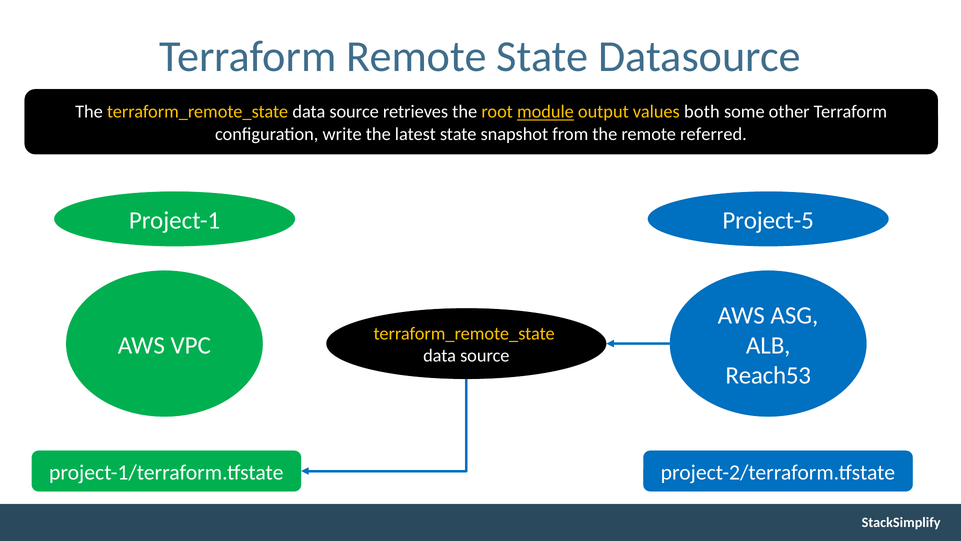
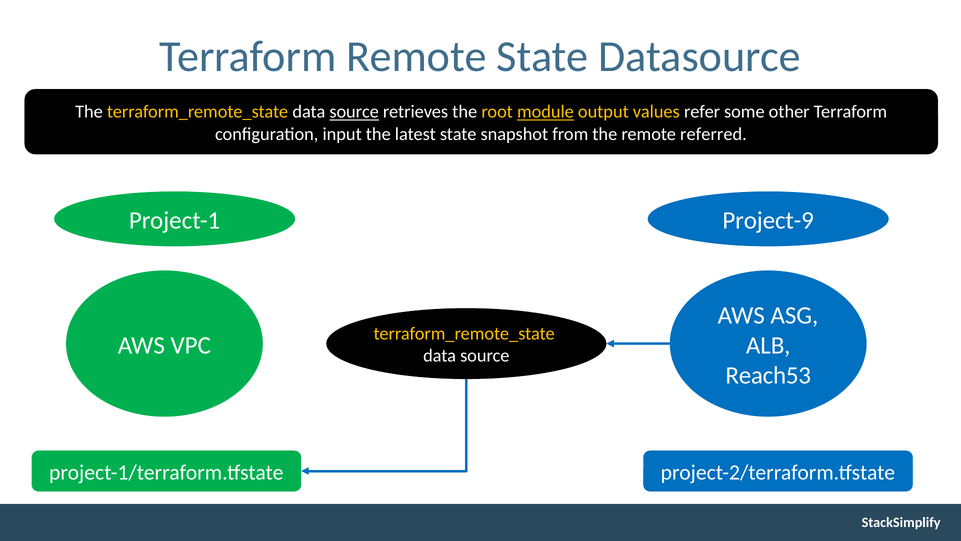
source underline: none -> present (354, 112)
both: both -> refer (702, 112)
write: write -> input (342, 134)
Project-5: Project-5 -> Project-9 (768, 220)
